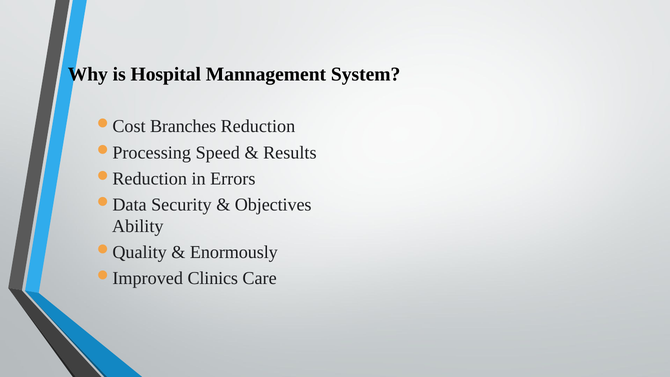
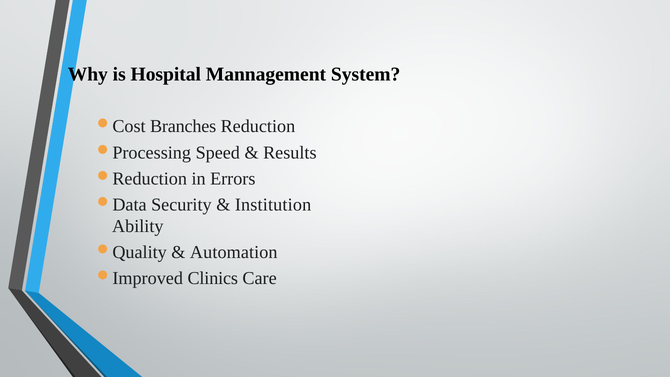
Objectives: Objectives -> Institution (273, 205)
Enormously: Enormously -> Automation (234, 252)
